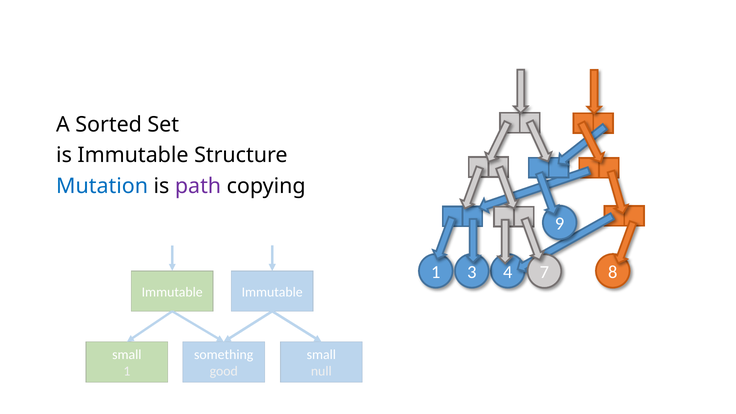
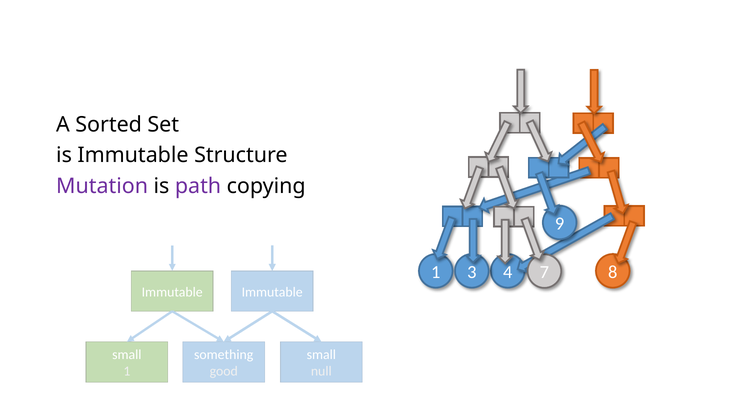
Mutation colour: blue -> purple (102, 186)
